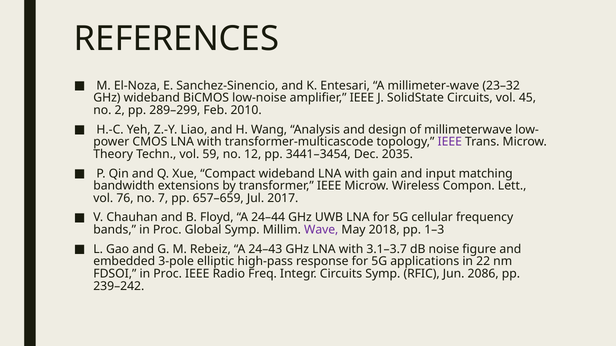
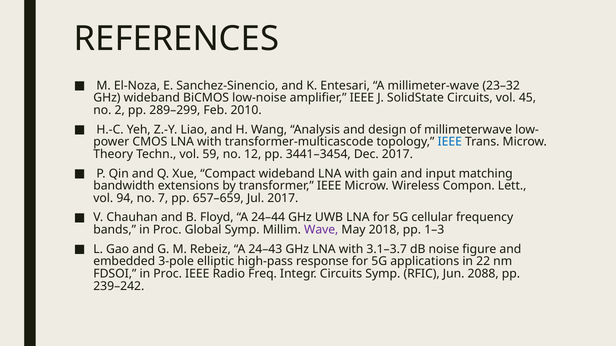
IEEE colour: purple -> blue (450, 142)
Dec 2035: 2035 -> 2017 (397, 154)
76: 76 -> 94 (125, 199)
2086: 2086 -> 2088 (483, 274)
